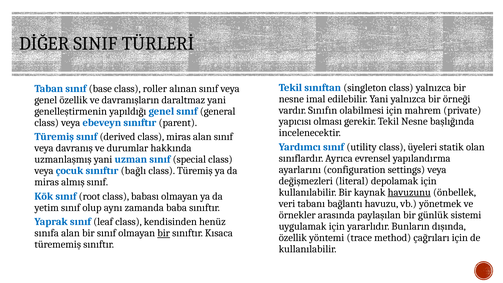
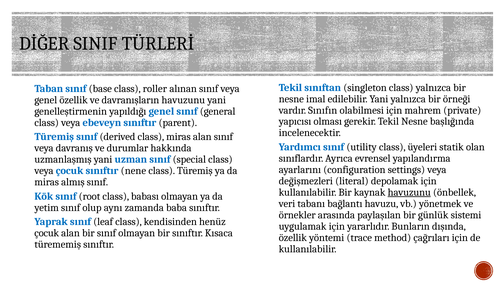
davranışların daraltmaz: daraltmaz -> havuzunu (183, 100)
bağlı: bağlı -> nene (133, 171)
sınıfa: sınıfa -> çocuk (47, 233)
bir underline: present -> none (164, 233)
